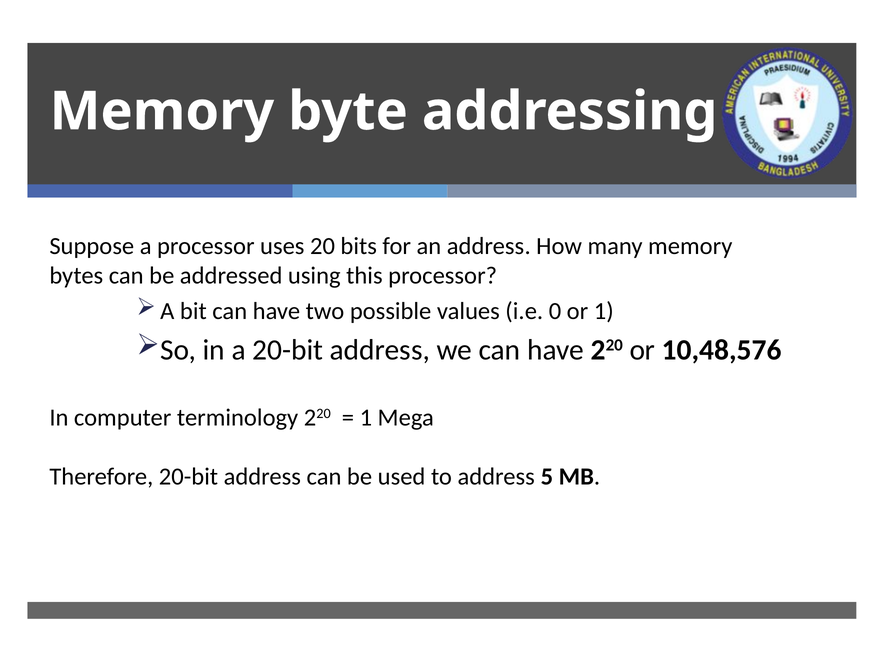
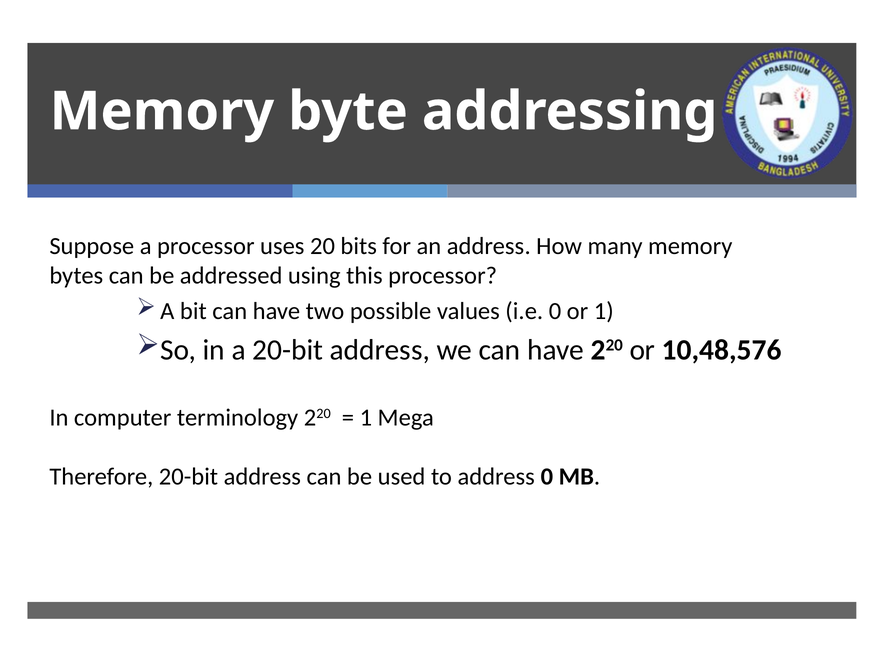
address 5: 5 -> 0 (547, 477)
